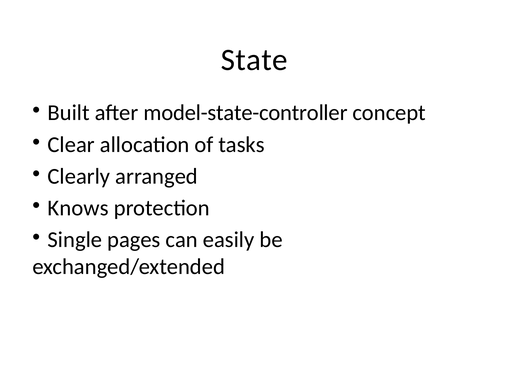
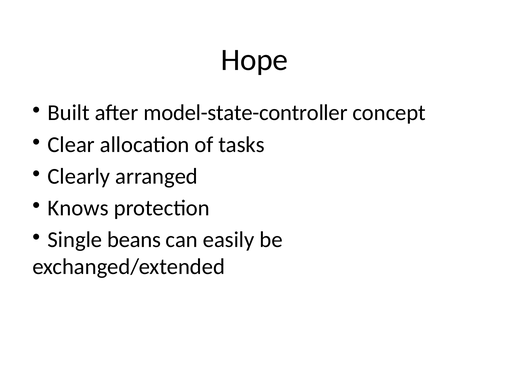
State: State -> Hope (254, 60)
pages: pages -> beans (134, 239)
